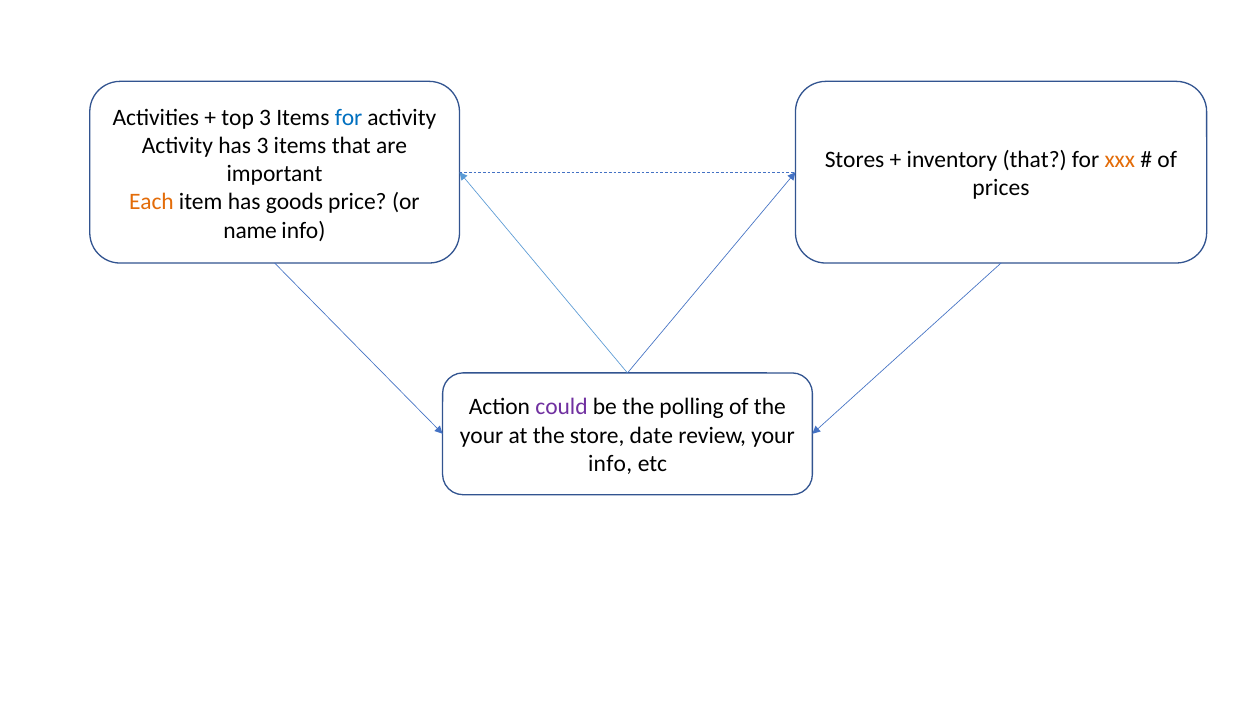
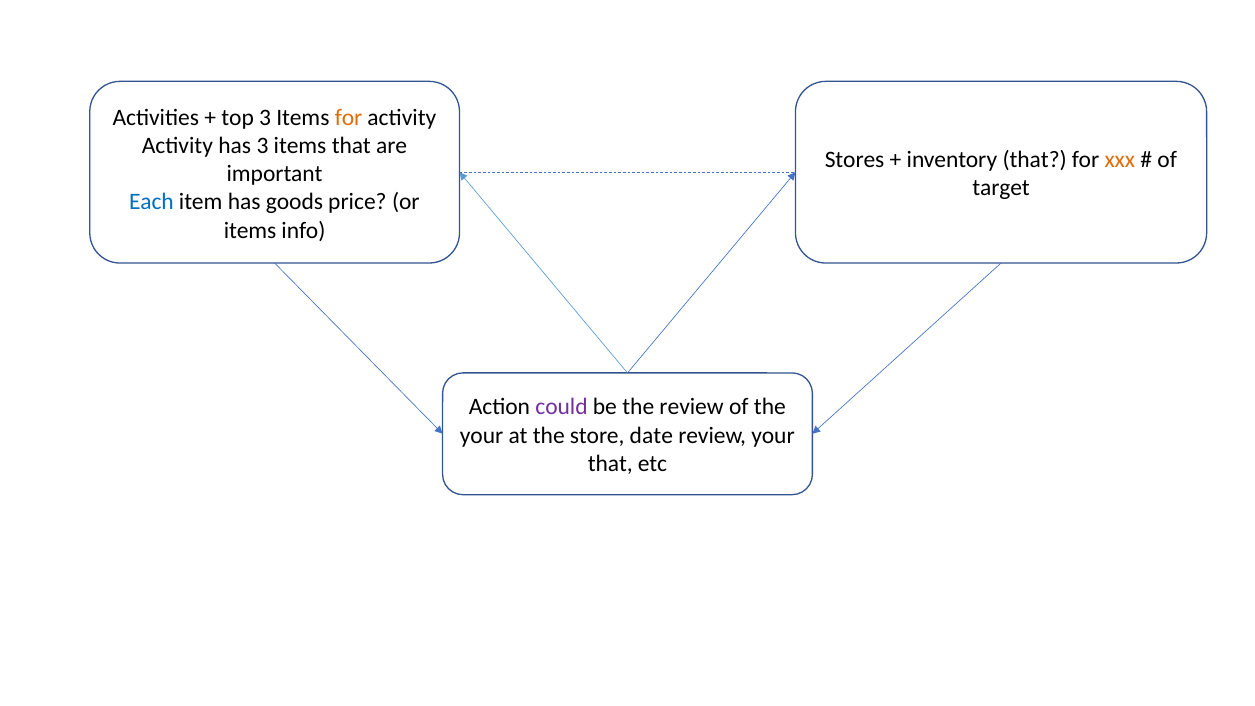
for colour: blue -> orange (349, 117)
prices: prices -> target (1001, 188)
Each colour: orange -> blue (151, 202)
name: name -> items (250, 230)
the polling: polling -> review (692, 407)
info: info -> that (610, 464)
